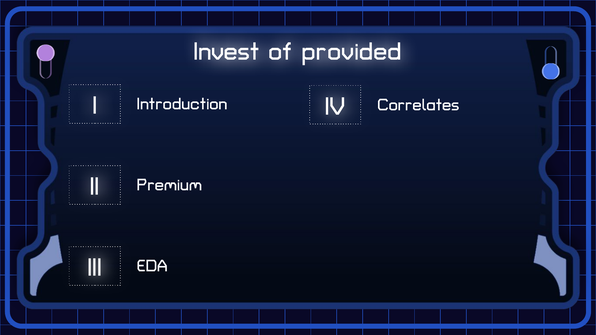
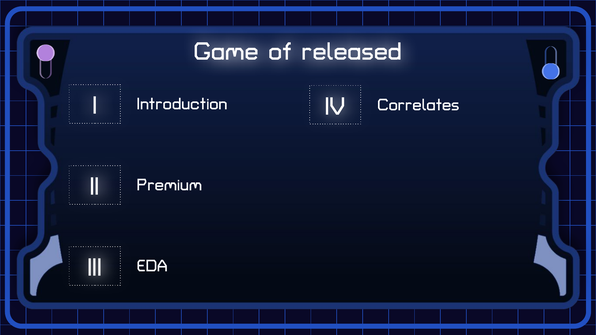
Invest: Invest -> Game (226, 52)
provided: provided -> released (352, 52)
